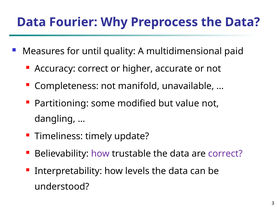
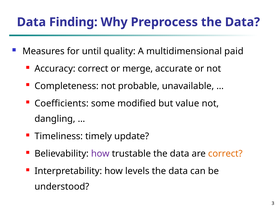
Fourier: Fourier -> Finding (73, 22)
higher: higher -> merge (138, 69)
manifold: manifold -> probable (139, 86)
Partitioning: Partitioning -> Coefficients (62, 103)
correct colour: purple -> orange (225, 154)
